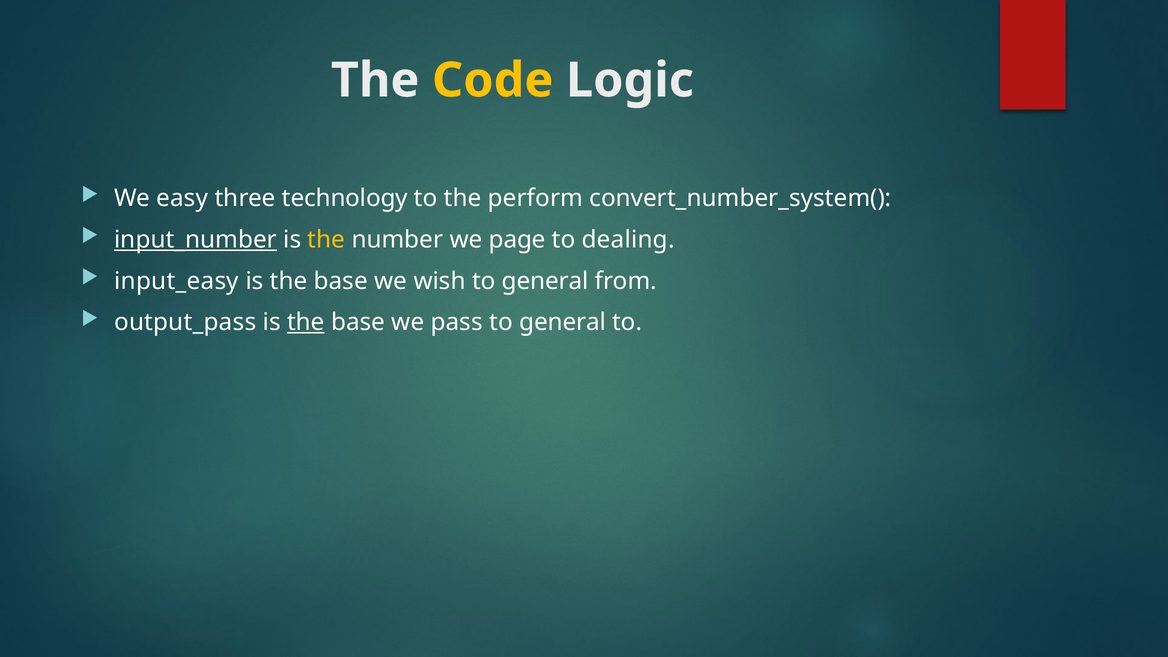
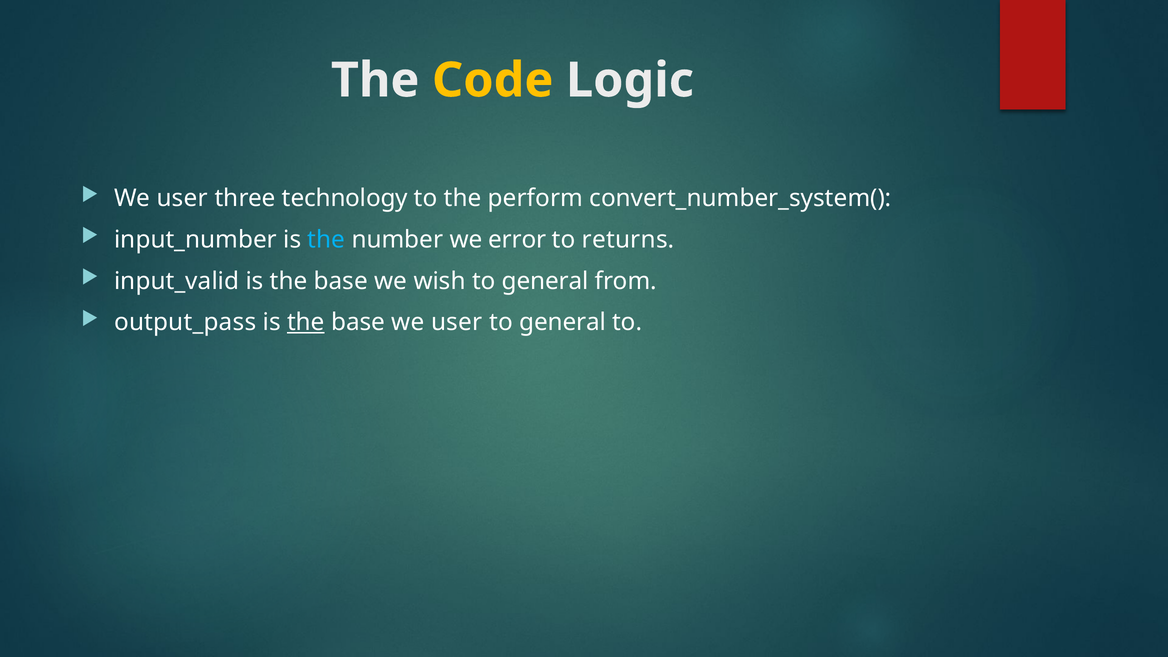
easy: easy -> user (182, 198)
input_number underline: present -> none (196, 240)
the colour: yellow -> light blue (326, 240)
page: page -> error (517, 240)
dealing: dealing -> returns (628, 240)
input_easy: input_easy -> input_valid (177, 281)
base we pass: pass -> user (457, 322)
